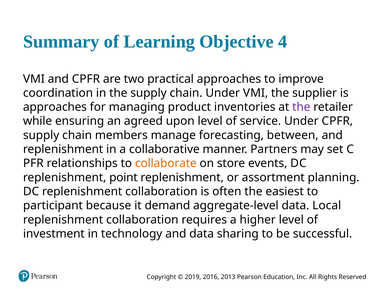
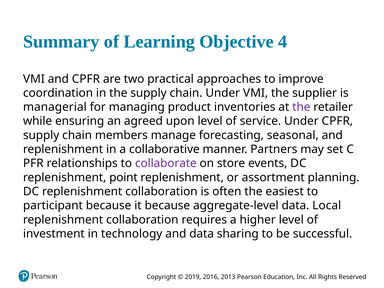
approaches: approaches -> managerial (55, 107)
between: between -> seasonal (293, 135)
collaborate colour: orange -> purple (166, 163)
it demand: demand -> because (167, 206)
